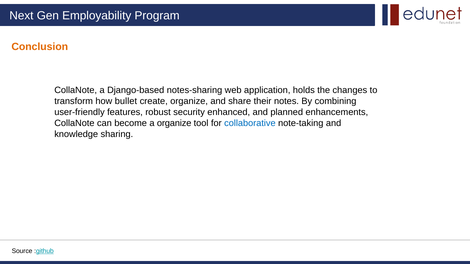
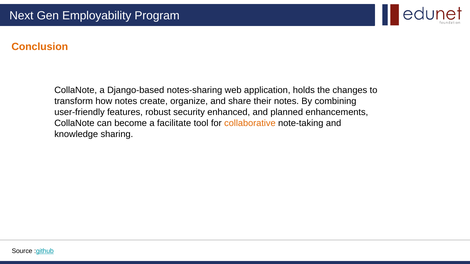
how bullet: bullet -> notes (126, 101)
a organize: organize -> facilitate (174, 123)
collaborative colour: blue -> orange (250, 123)
